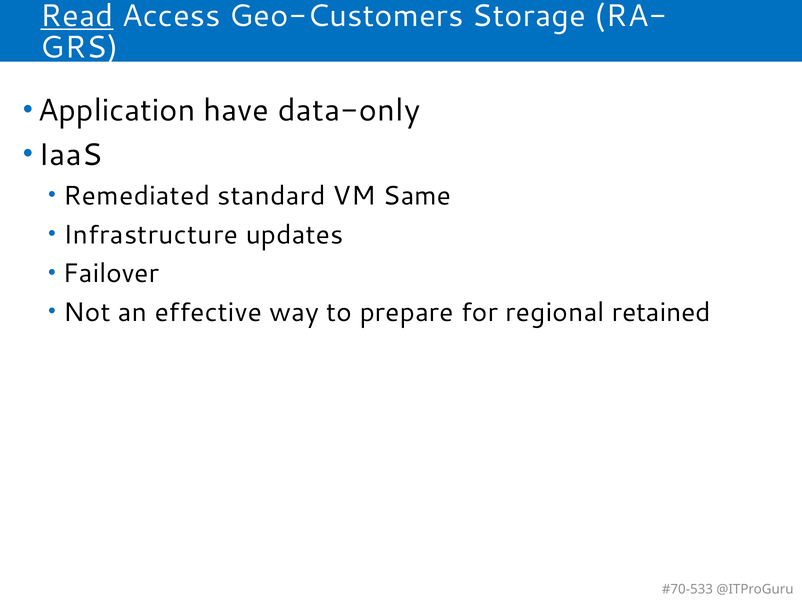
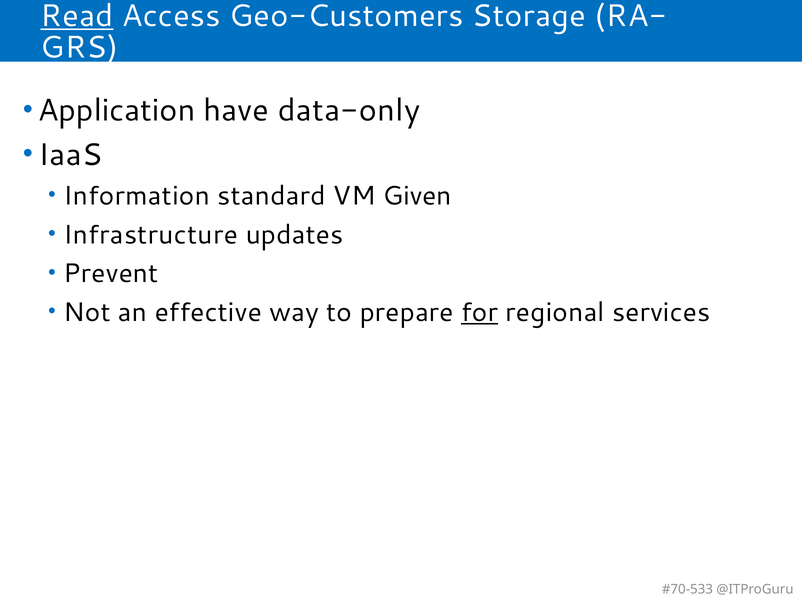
Remediated: Remediated -> Information (137, 196)
Same: Same -> Given (417, 196)
Failover: Failover -> Prevent (111, 273)
for underline: none -> present (480, 312)
retained: retained -> services (661, 312)
